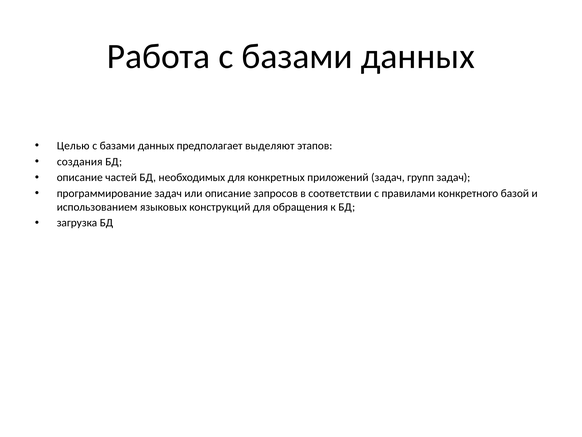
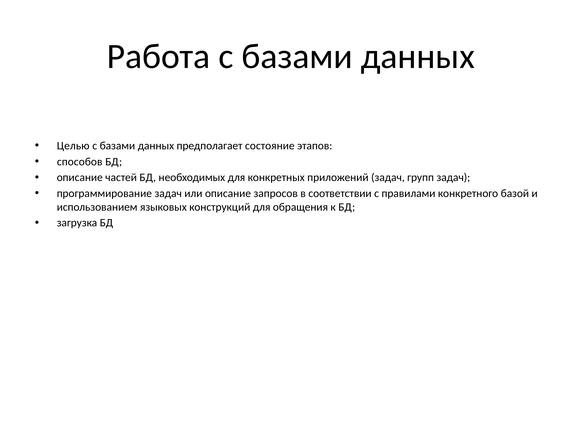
выделяют: выделяют -> состояние (270, 146)
создания: создания -> способов (80, 162)
